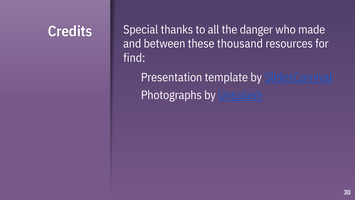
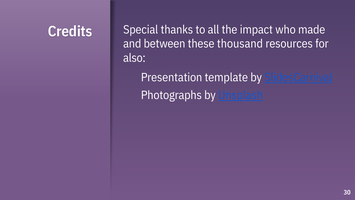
danger: danger -> impact (256, 30)
find: find -> also (134, 58)
